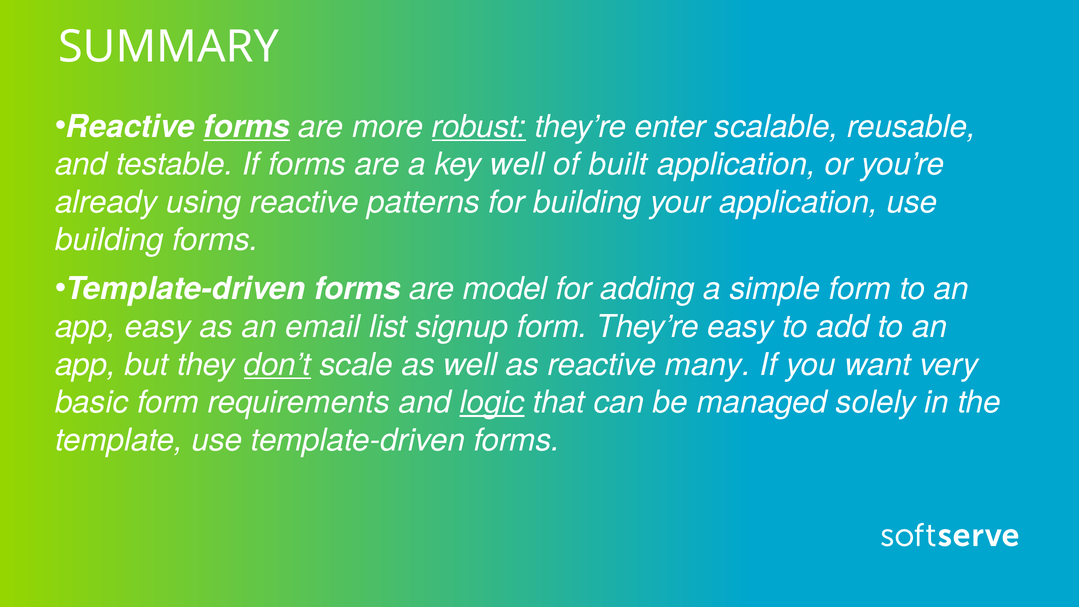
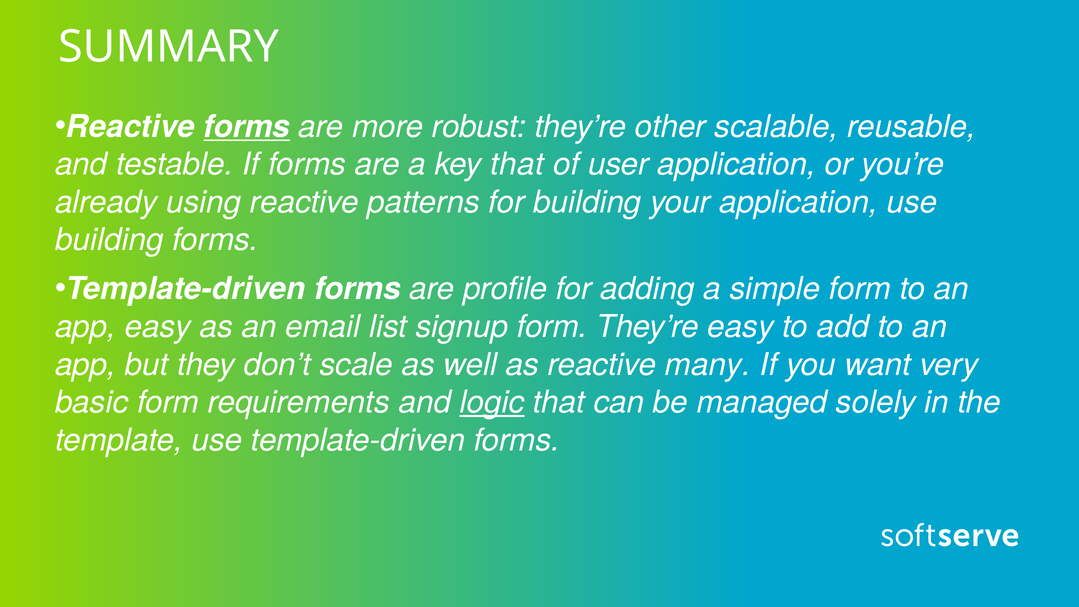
robust underline: present -> none (479, 127)
enter: enter -> other (670, 127)
key well: well -> that (517, 164)
built: built -> user (619, 164)
model: model -> profile (505, 289)
don’t underline: present -> none (277, 365)
